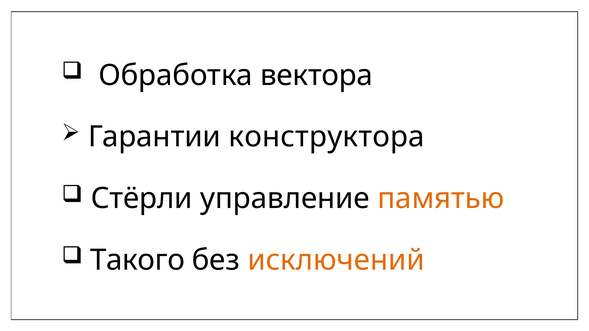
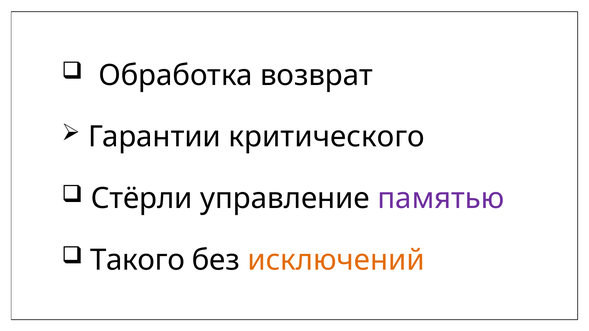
вектора: вектора -> возврат (316, 75)
конструктора: конструктора -> критического (327, 137)
памятью colour: orange -> purple (441, 199)
